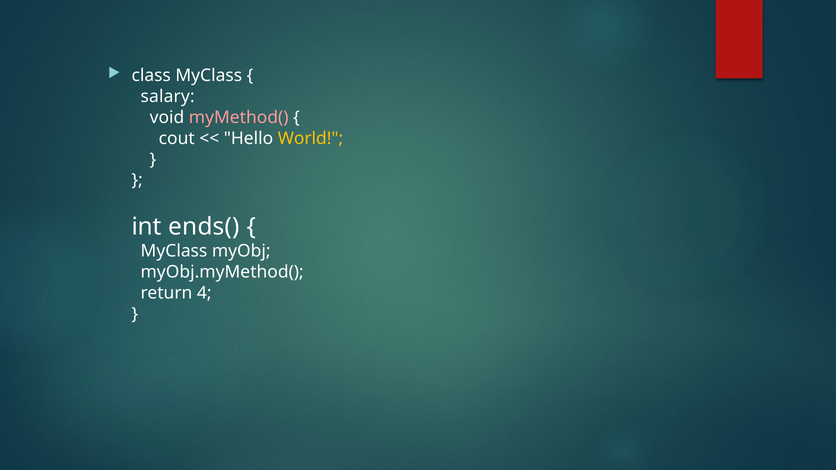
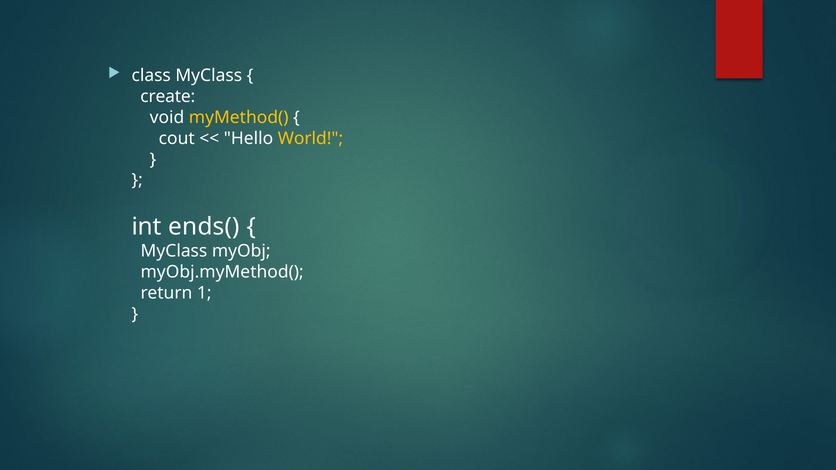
salary: salary -> create (168, 97)
myMethod( colour: pink -> yellow (239, 117)
4: 4 -> 1 (204, 293)
